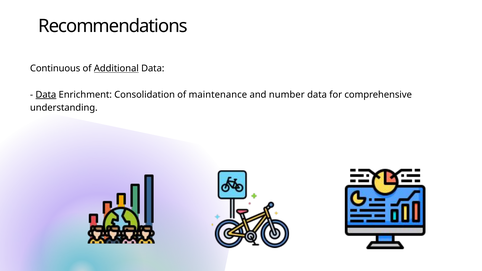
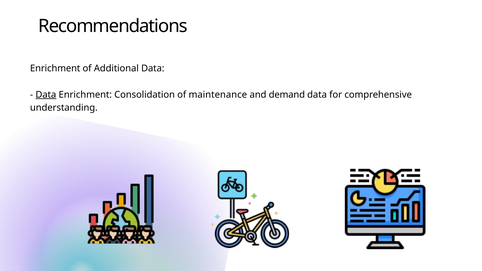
Continuous: Continuous -> Enrichment (55, 68)
Additional underline: present -> none (116, 68)
number: number -> demand (287, 95)
